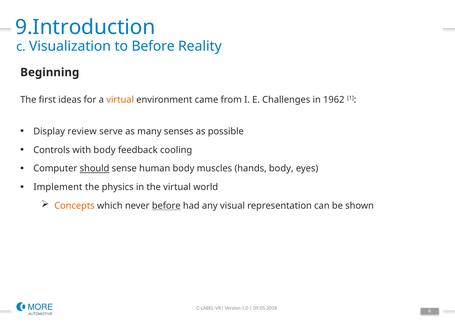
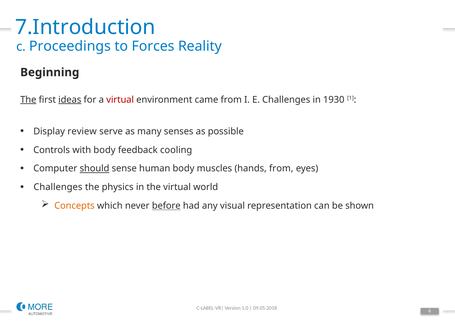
9.Introduction: 9.Introduction -> 7.Introduction (85, 27)
Visualization: Visualization -> Proceedings (70, 46)
to Before: Before -> Forces (153, 46)
The underline: none -> present (28, 100)
ideas underline: none -> present (70, 100)
virtual colour: orange -> red (120, 100)
1962: 1962 -> 1930 (334, 100)
hands body: body -> from (281, 168)
Implement: Implement -> Challenges (58, 187)
